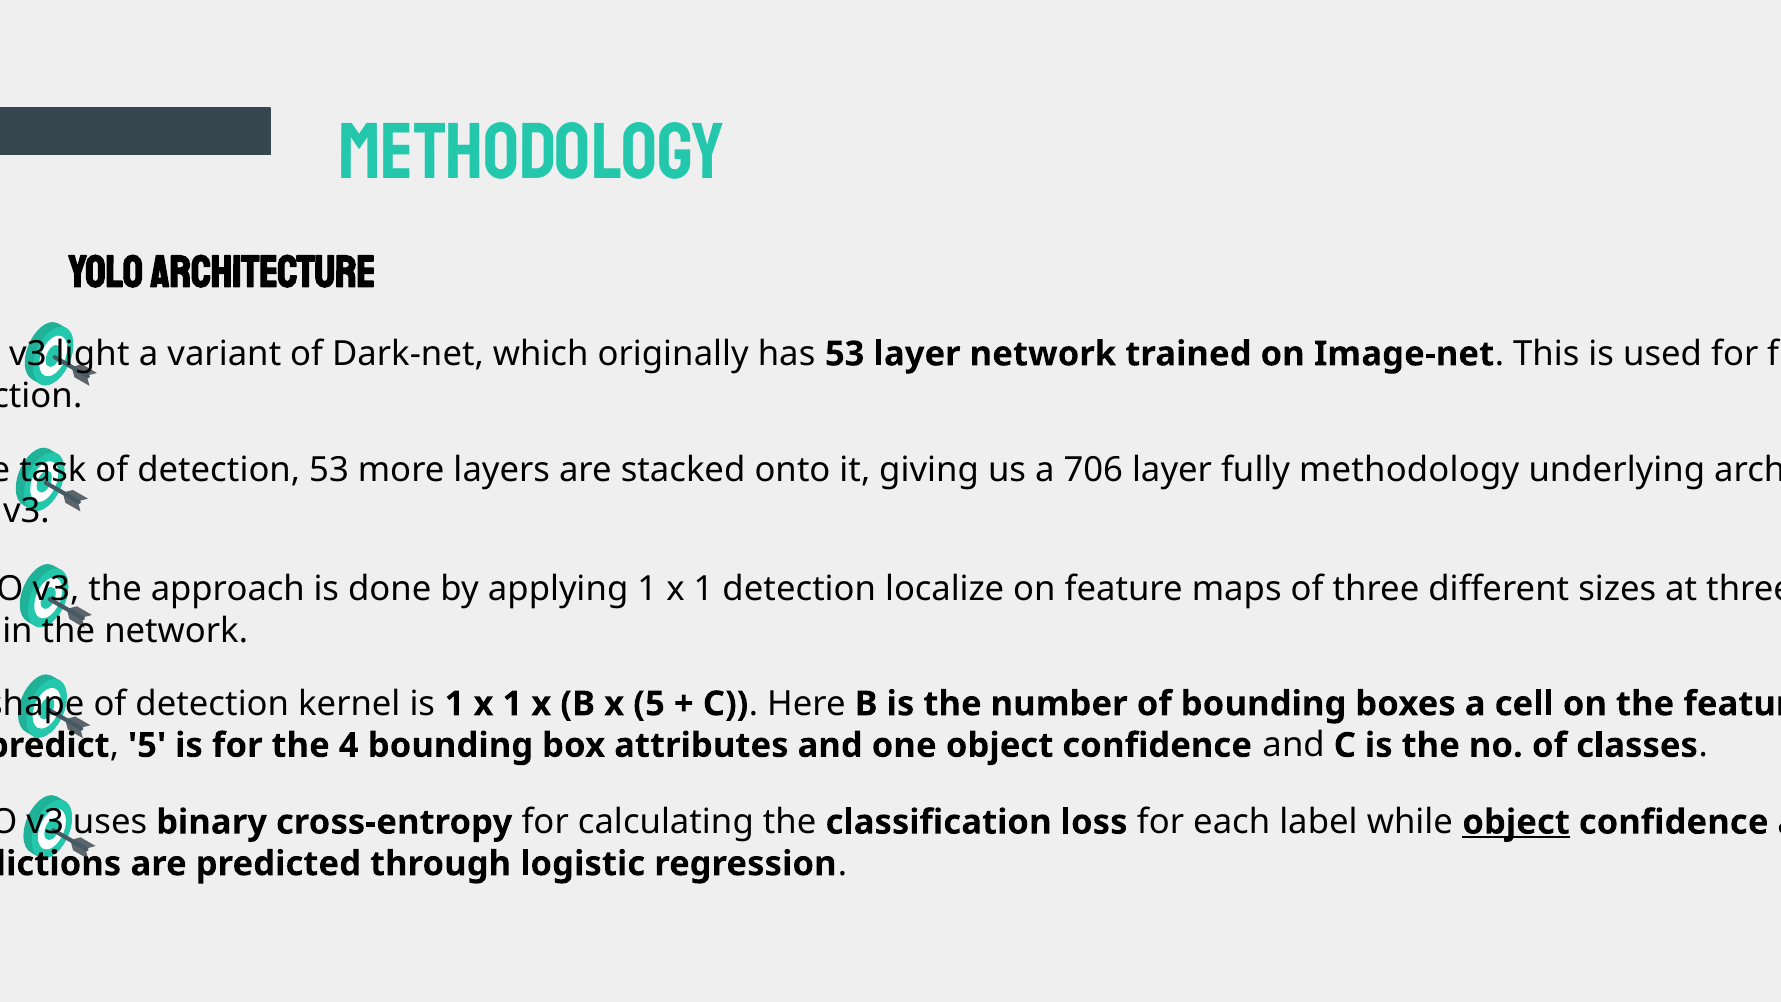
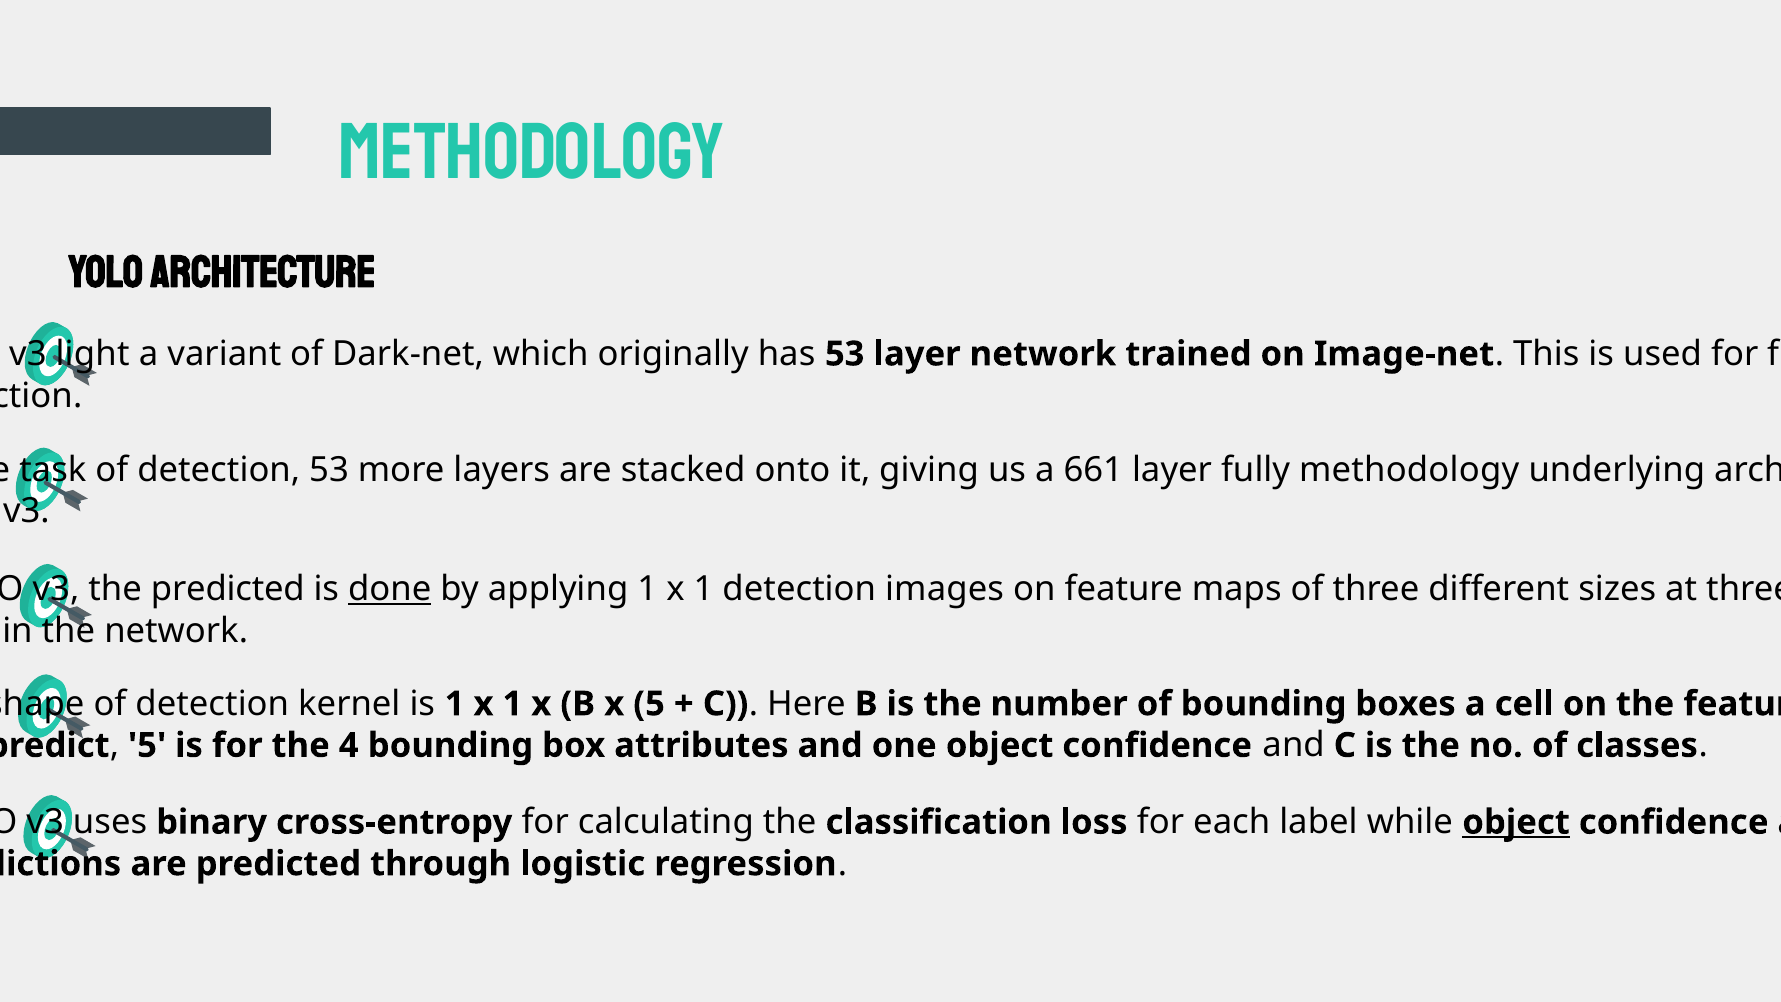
706: 706 -> 661 (1093, 470)
the approach: approach -> predicted (228, 589)
done underline: none -> present (390, 589)
localize: localize -> images (945, 589)
